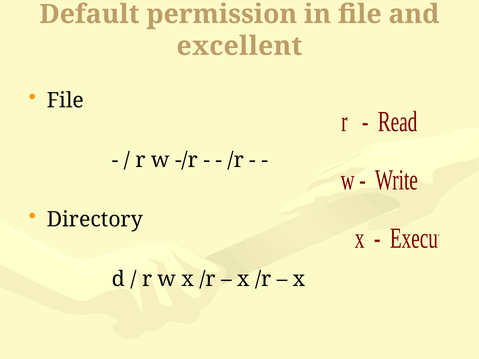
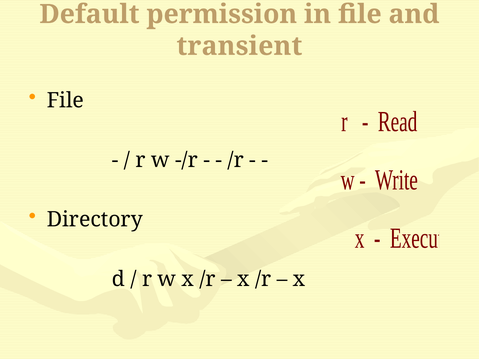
excellent: excellent -> transient (239, 46)
